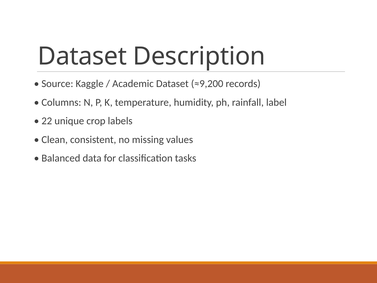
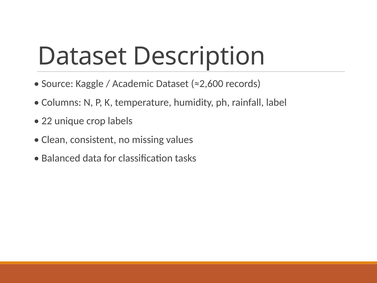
≈9,200: ≈9,200 -> ≈2,600 (207, 84)
